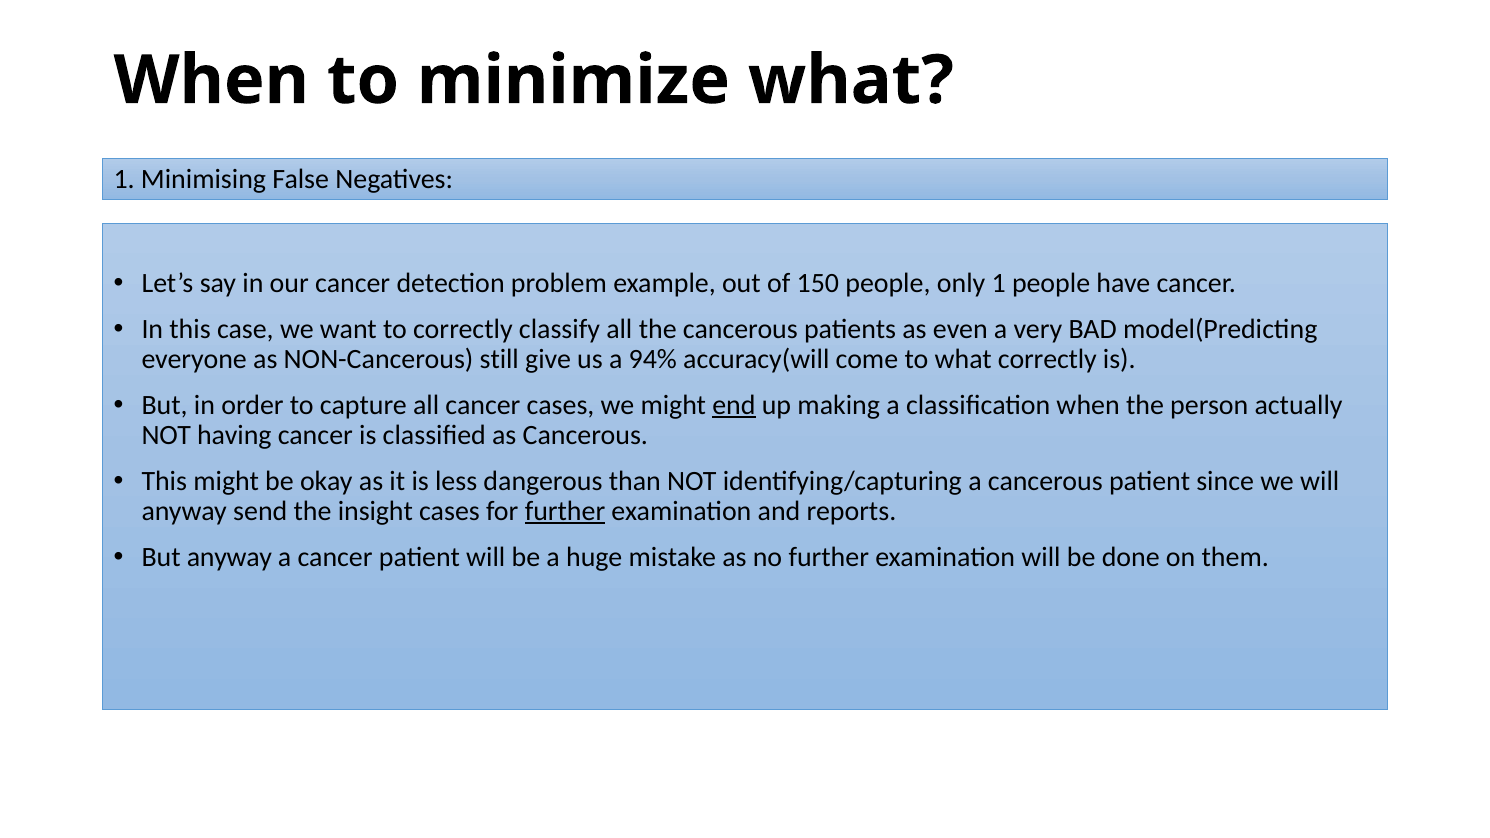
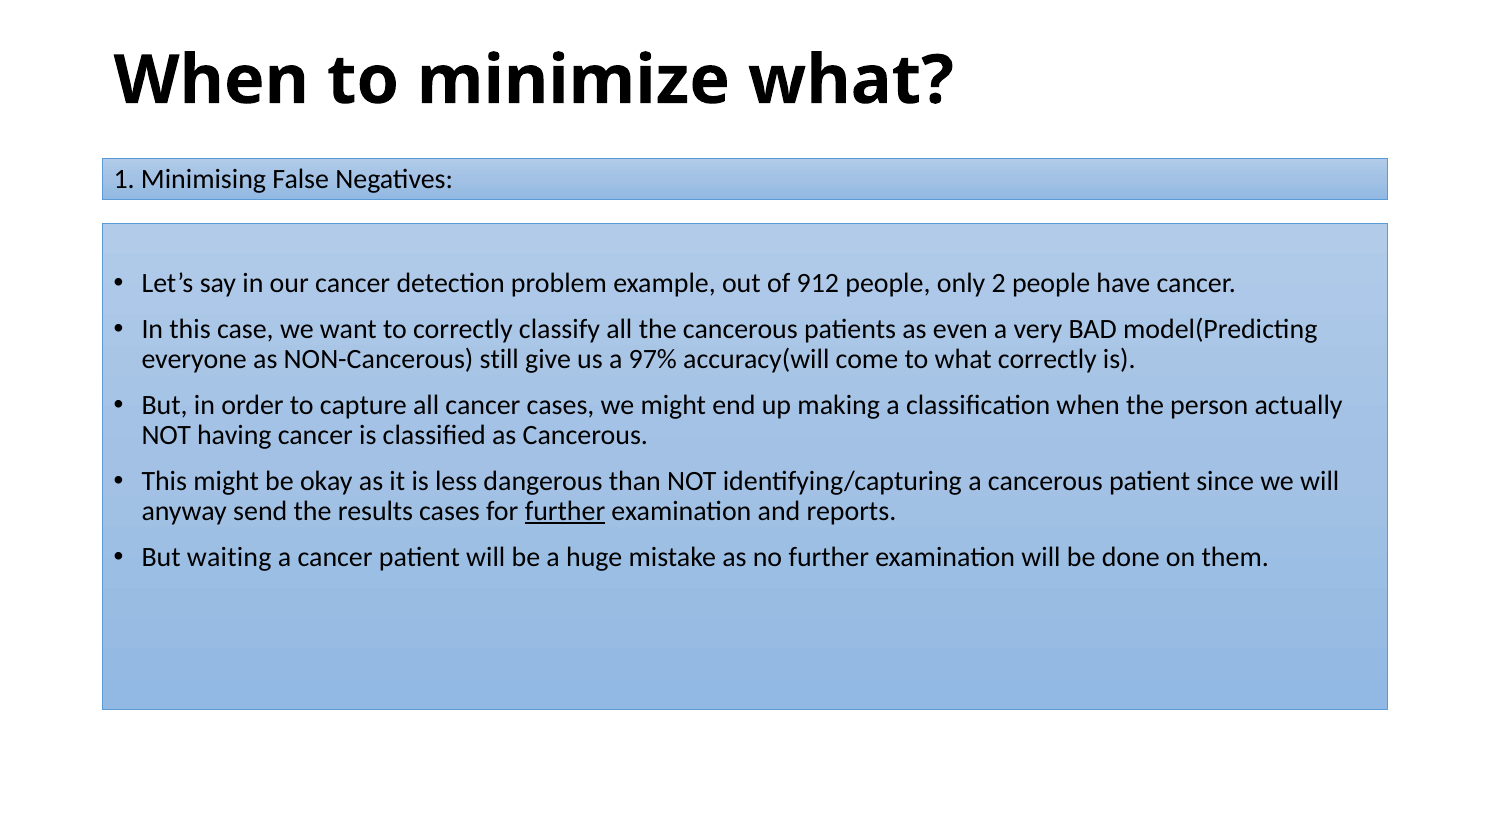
150: 150 -> 912 (818, 284)
only 1: 1 -> 2 (999, 284)
94%: 94% -> 97% (653, 360)
end underline: present -> none (734, 405)
insight: insight -> results (375, 511)
But anyway: anyway -> waiting (229, 557)
